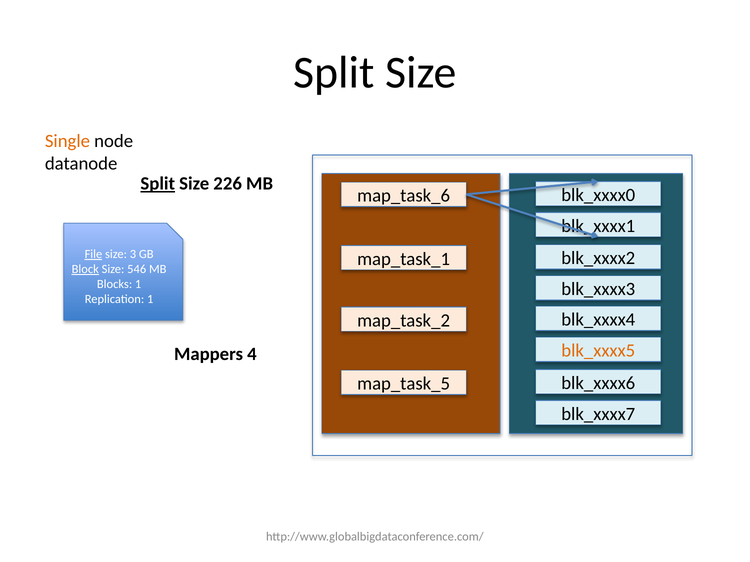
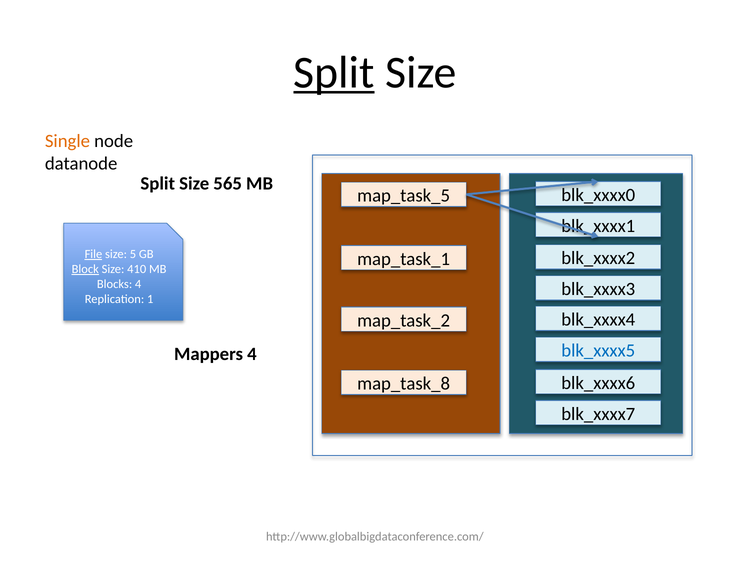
Split underline: none -> present (334, 73)
Split underline: present -> none (158, 184)
226: 226 -> 565 (228, 184)
map_task_6: map_task_6 -> map_task_5 (404, 196)
3: 3 -> 5 (133, 254)
546: 546 -> 410 (137, 269)
Blocks 1: 1 -> 4 (138, 284)
blk_xxxx5 colour: orange -> blue (598, 351)
map_task_5: map_task_5 -> map_task_8 (404, 384)
